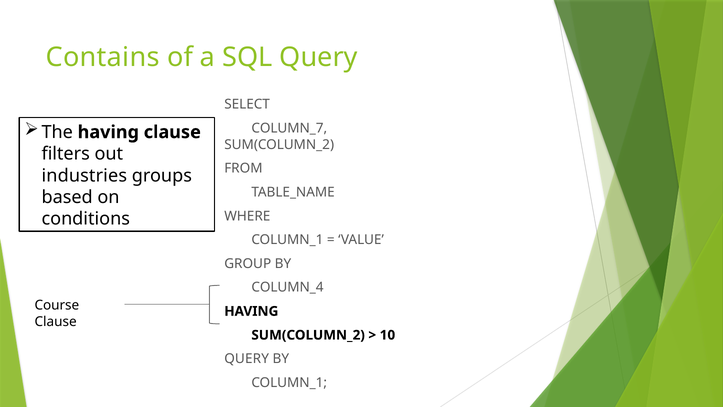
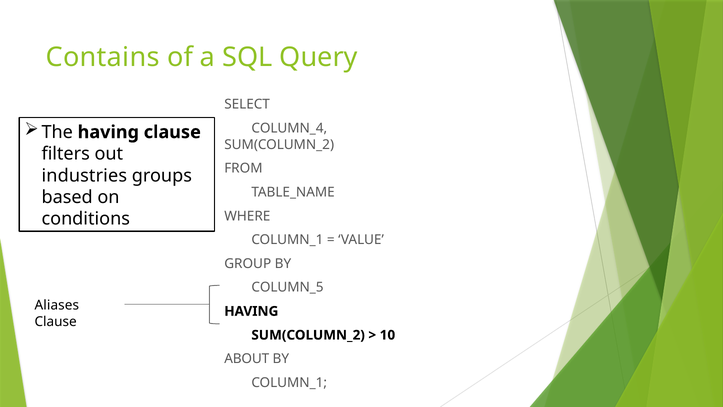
COLUMN_7: COLUMN_7 -> COLUMN_4 (289, 128)
COLUMN_4: COLUMN_4 -> COLUMN_5 (287, 287)
Course: Course -> Aliases (57, 305)
QUERY: QUERY -> ABOUT (247, 359)
